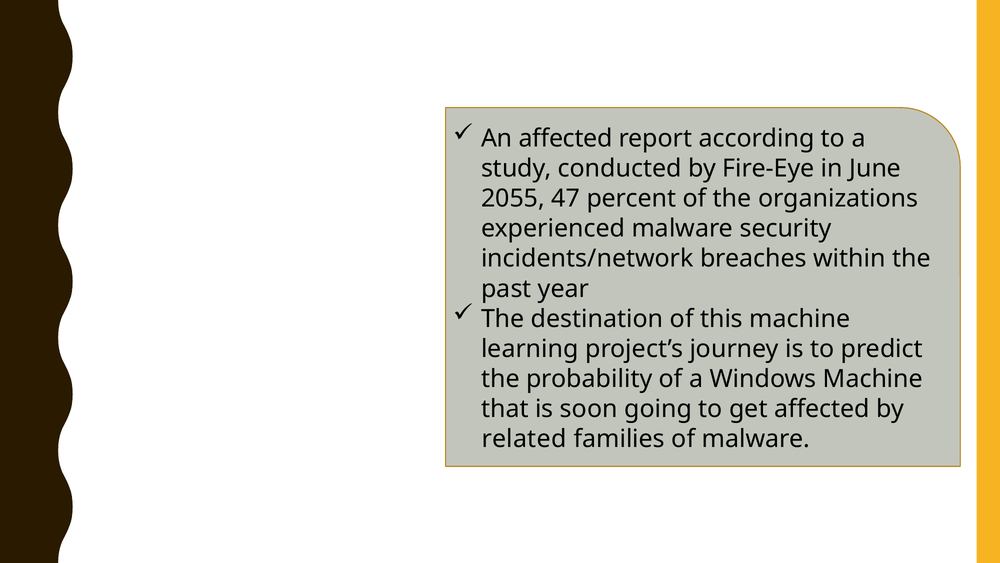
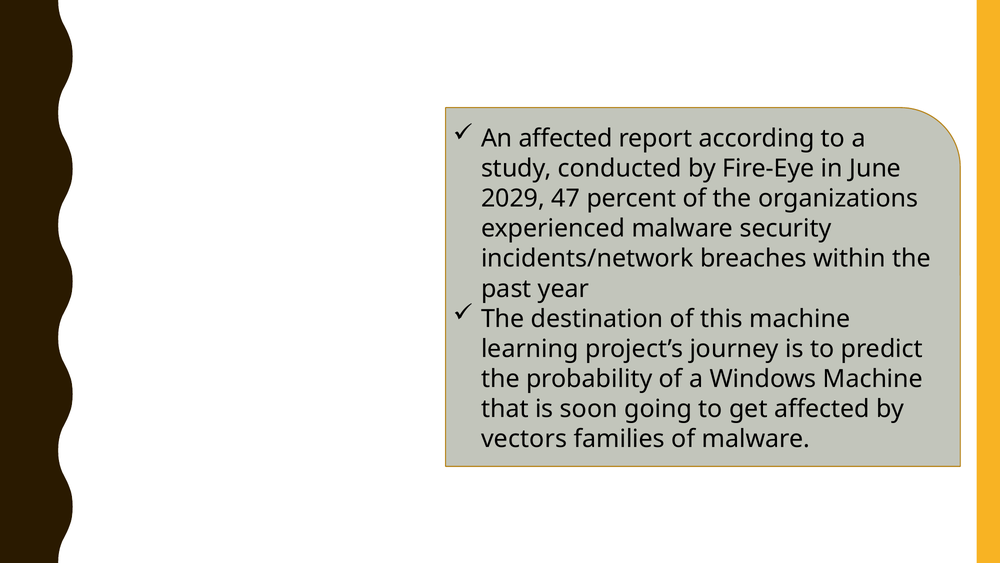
2055: 2055 -> 2029 (513, 198)
related: related -> vectors (524, 438)
